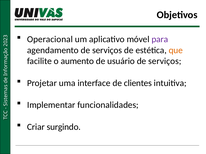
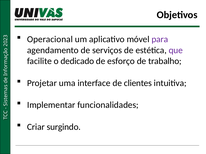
que colour: orange -> purple (176, 50)
aumento: aumento -> dedicado (77, 61)
usuário: usuário -> esforço (121, 61)
serviços: serviços -> trabalho (165, 61)
